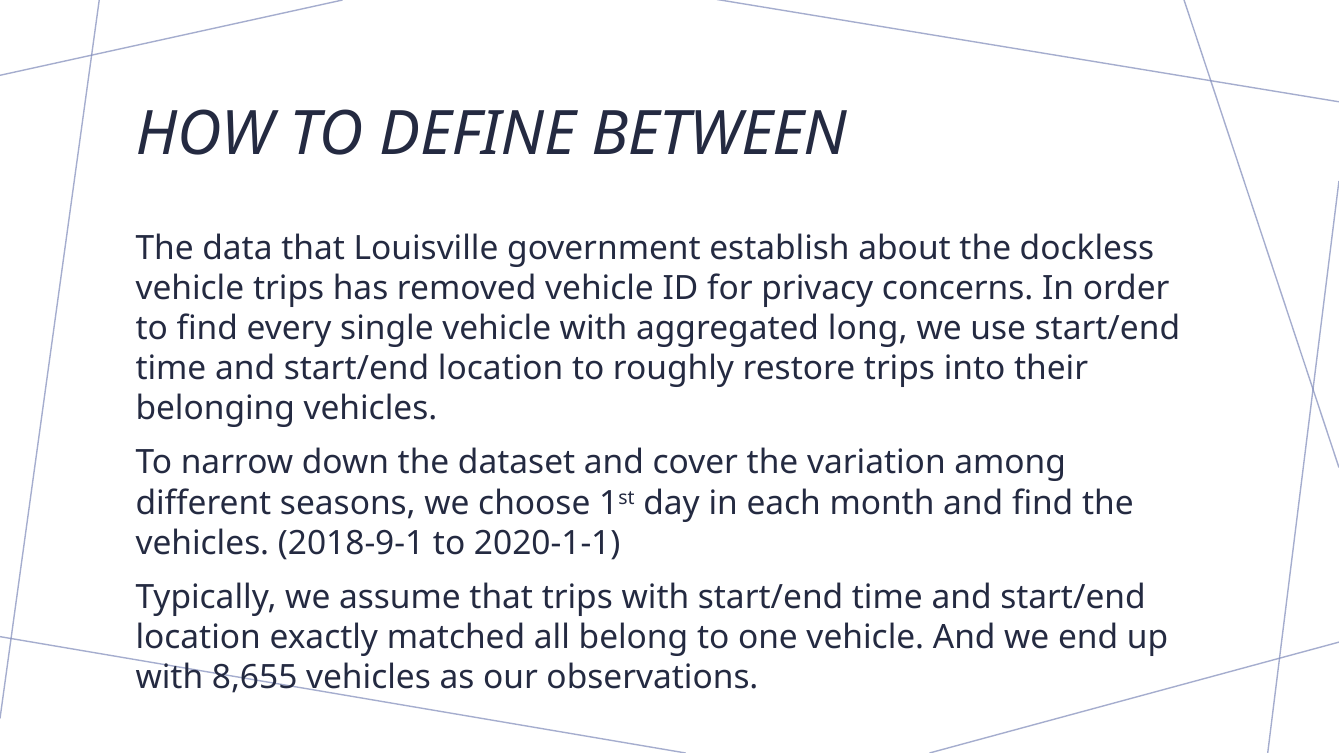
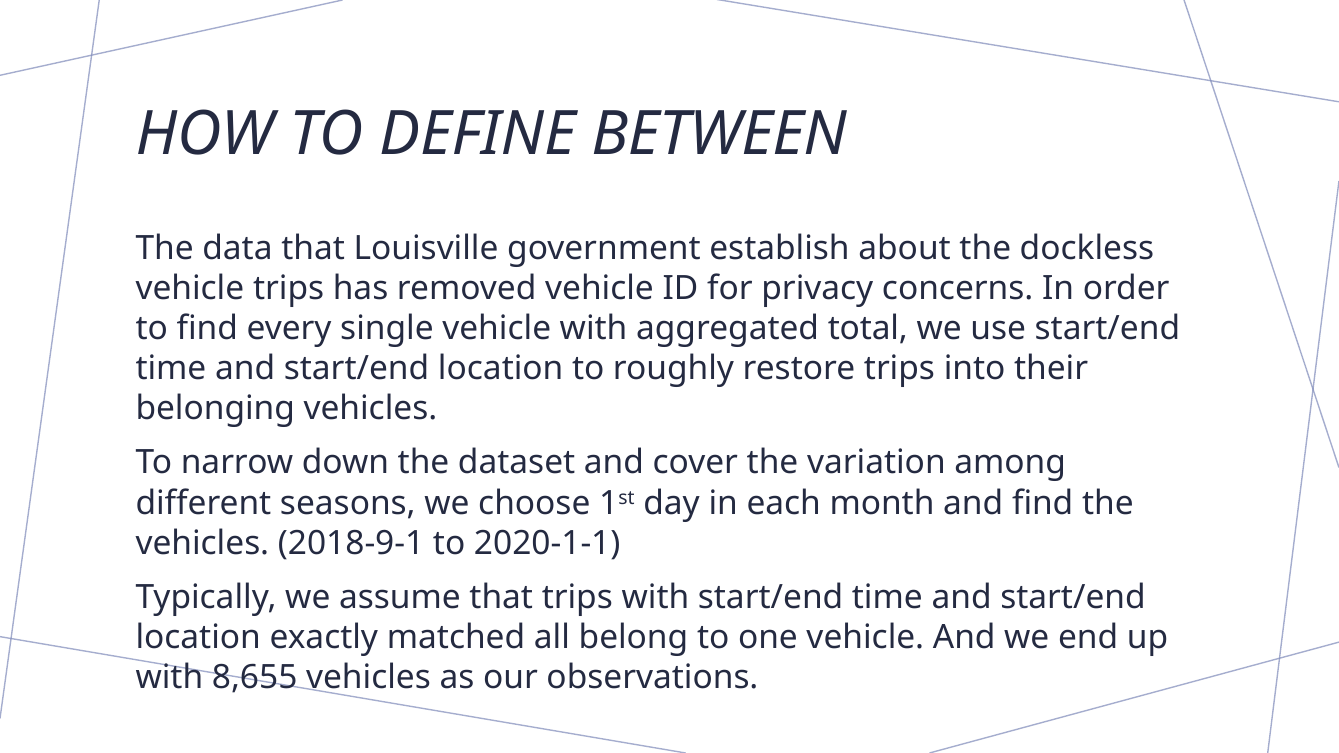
long: long -> total (868, 328)
